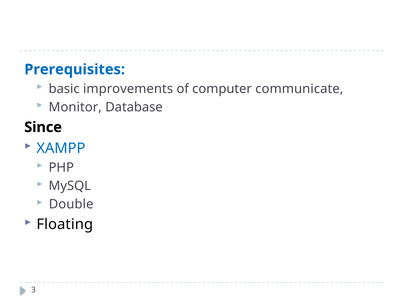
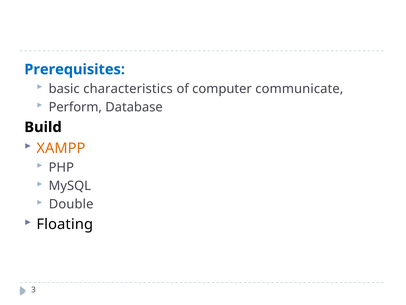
improvements: improvements -> characteristics (128, 89)
Monitor: Monitor -> Perform (75, 107)
Since: Since -> Build (43, 127)
XAMPP colour: blue -> orange (61, 148)
